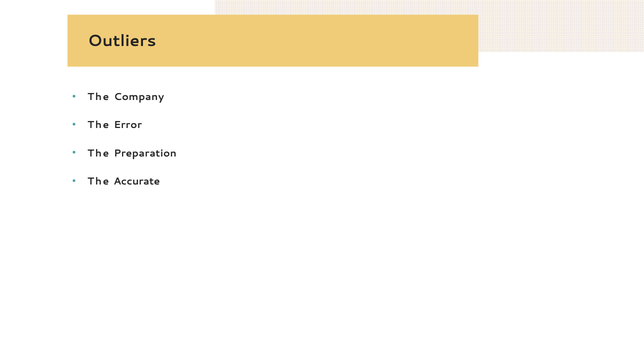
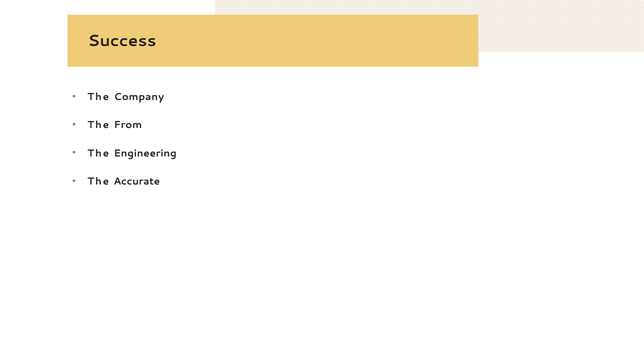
Outliers: Outliers -> Success (122, 41)
Error: Error -> From (128, 125)
Preparation: Preparation -> Engineering (145, 153)
